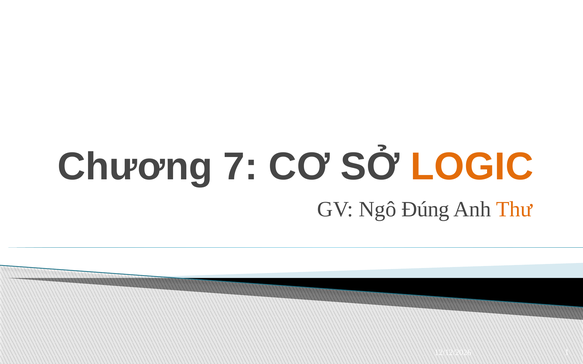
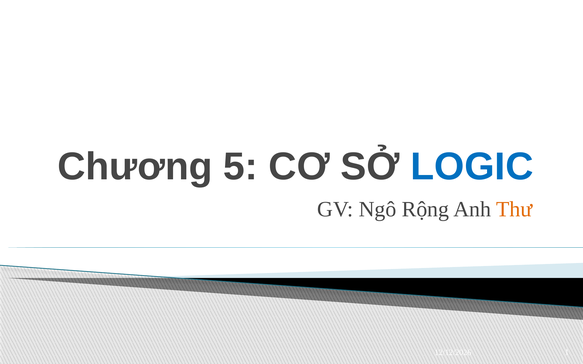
7: 7 -> 5 (241, 167)
LOGIC colour: orange -> blue (472, 167)
Đúng: Đúng -> Rộng (425, 209)
